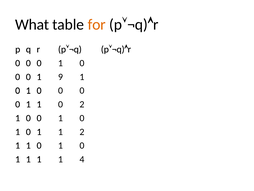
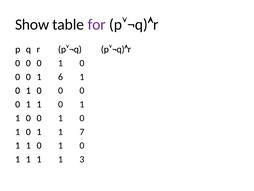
What: What -> Show (32, 25)
for colour: orange -> purple (97, 25)
9: 9 -> 6 (60, 77)
2: 2 -> 1 (82, 104)
1 2: 2 -> 7 (82, 132)
4: 4 -> 3 (82, 159)
